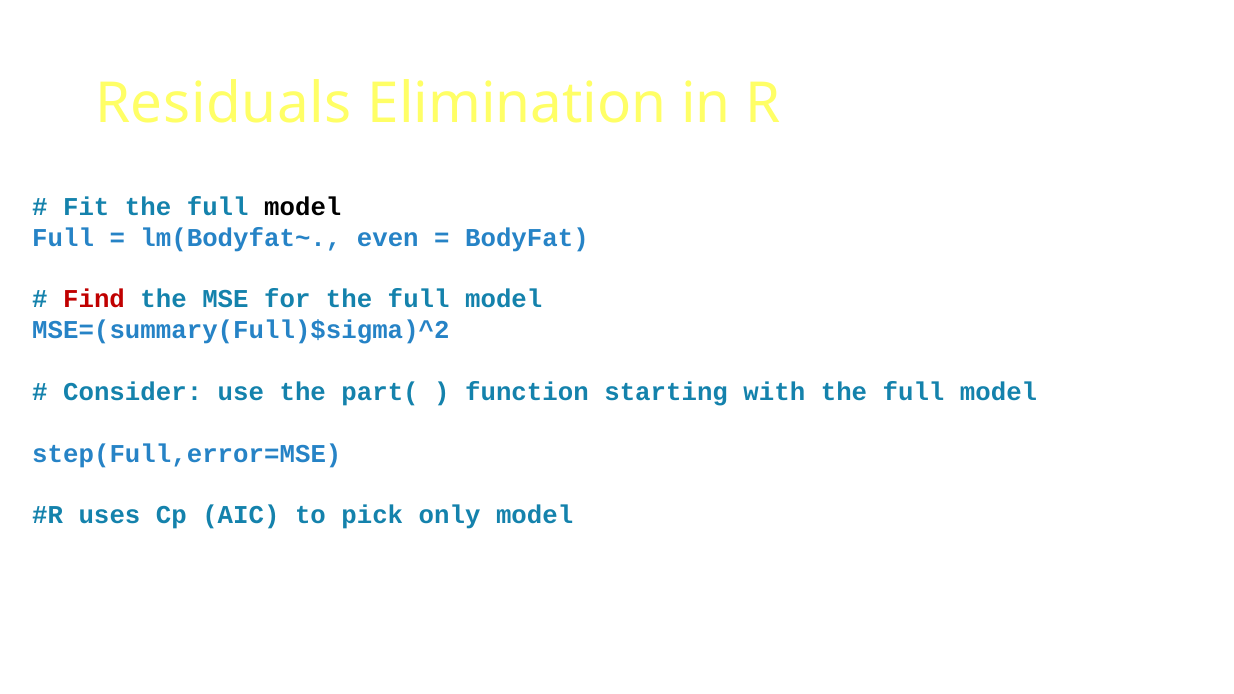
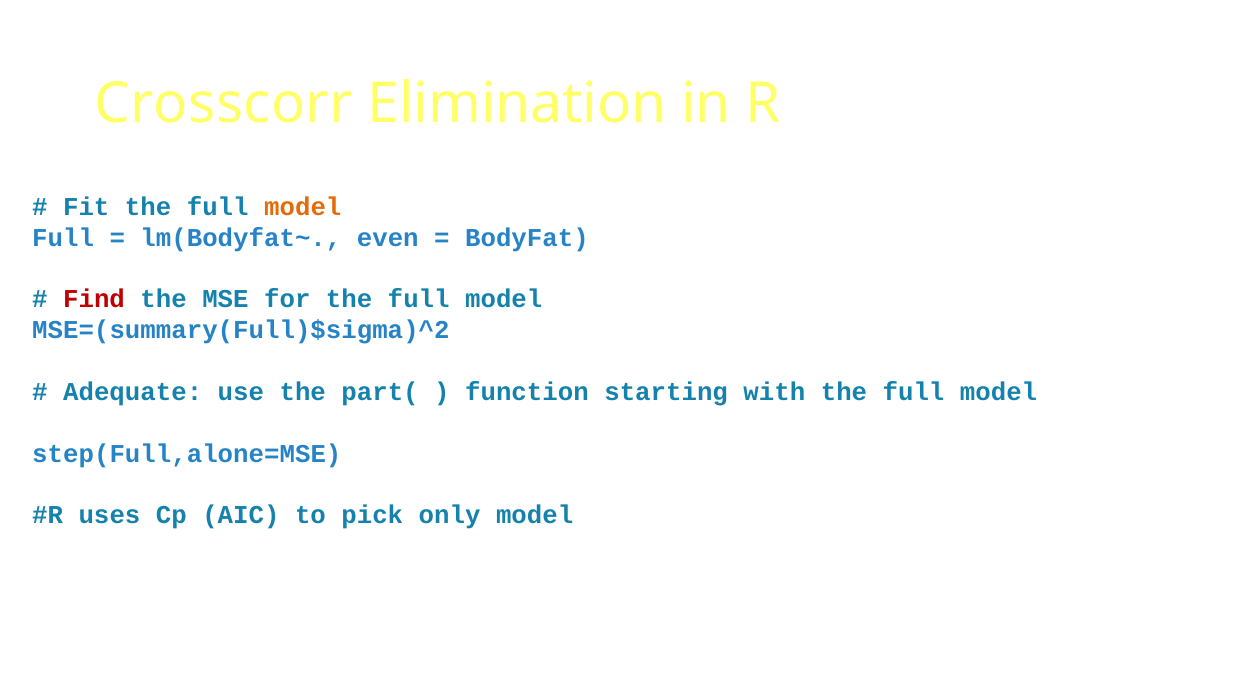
Residuals: Residuals -> Crosscorr (223, 104)
model colour: black -> orange (303, 207)
Consider: Consider -> Adequate (133, 392)
step(Full,error=MSE: step(Full,error=MSE -> step(Full,alone=MSE (187, 454)
